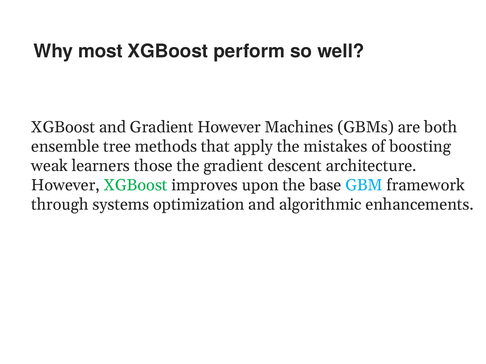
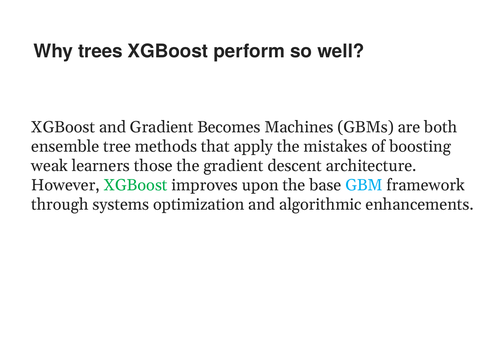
most: most -> trees (100, 51)
Gradient However: However -> Becomes (229, 127)
